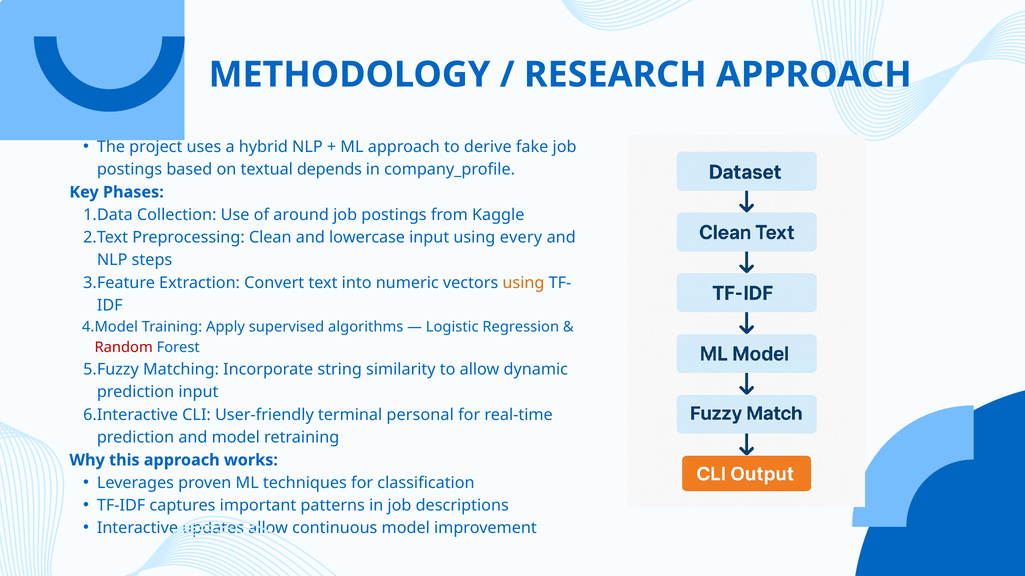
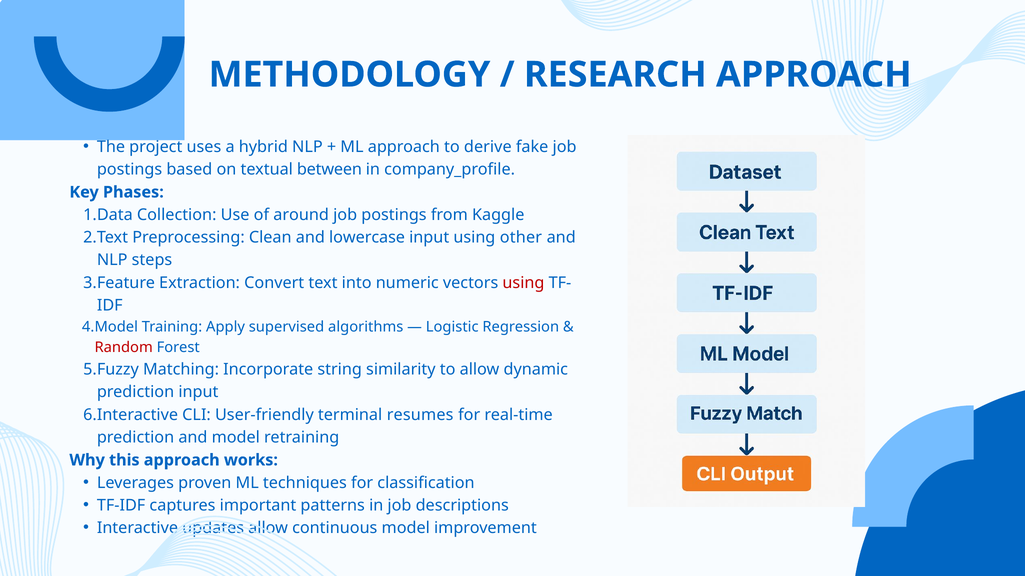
depends: depends -> between (329, 170)
every: every -> other (521, 238)
using colour: orange -> red (523, 283)
personal: personal -> resumes (420, 415)
